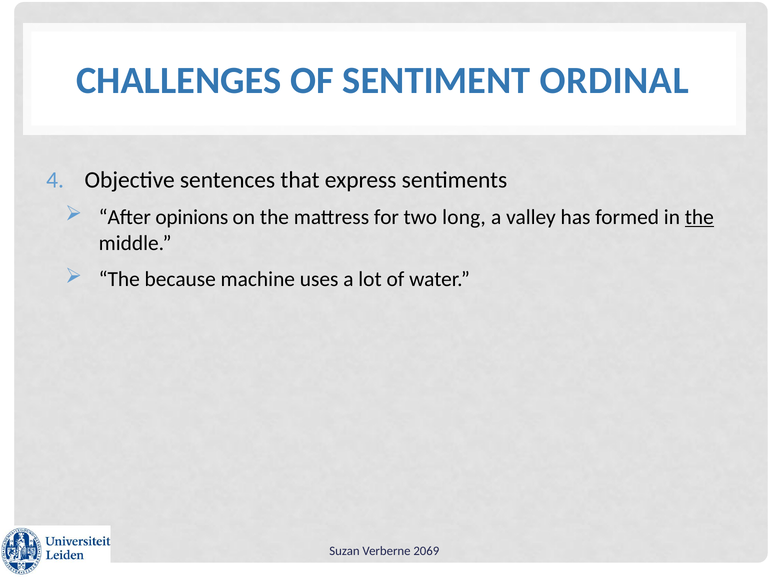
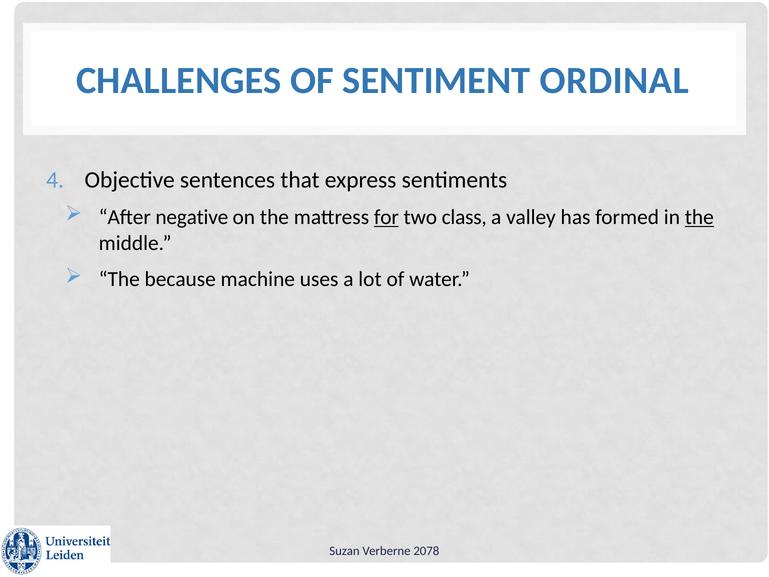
opinions: opinions -> negative (192, 217)
for underline: none -> present (386, 217)
long: long -> class (464, 217)
2069: 2069 -> 2078 (426, 551)
